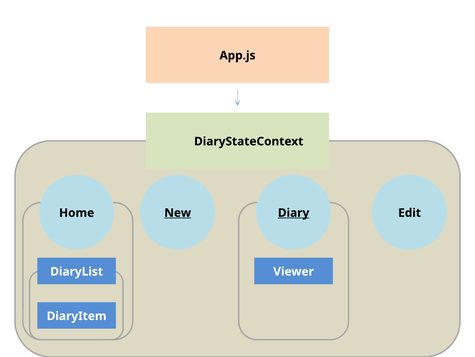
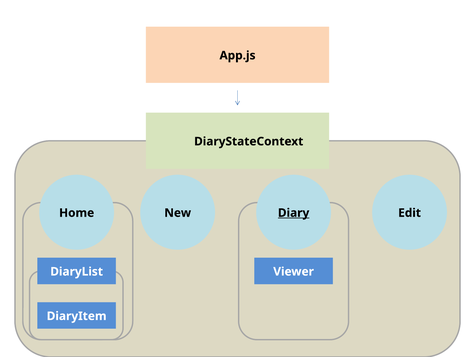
New underline: present -> none (178, 212)
